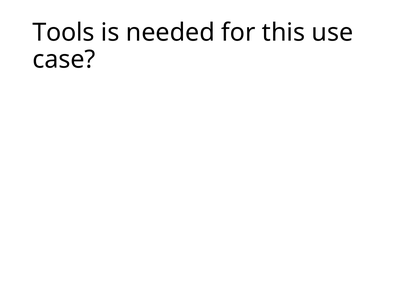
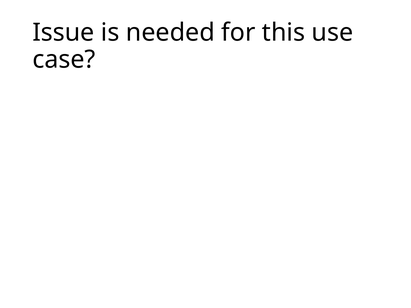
Tools: Tools -> Issue (63, 32)
